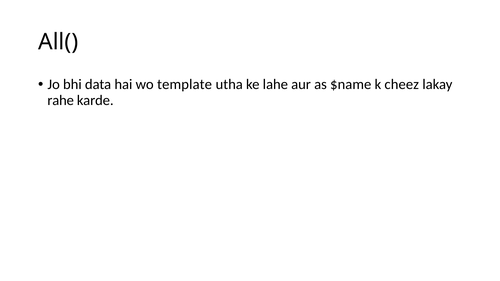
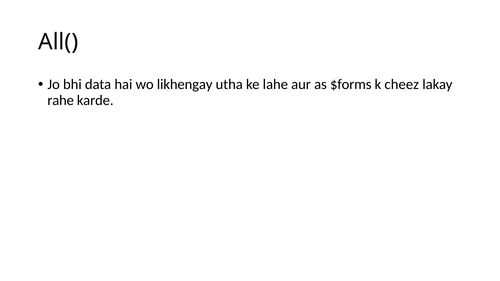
template: template -> likhengay (185, 85)
$name: $name -> $forms (351, 85)
